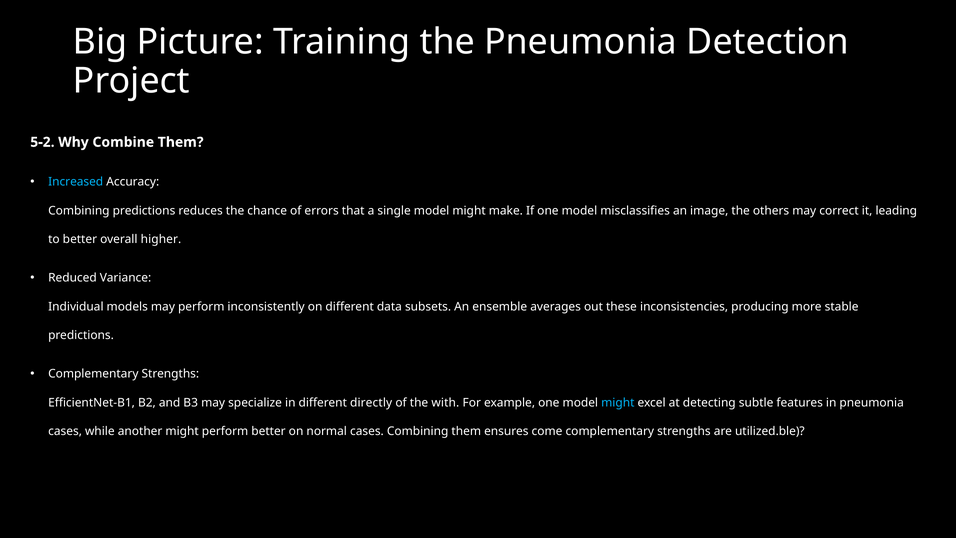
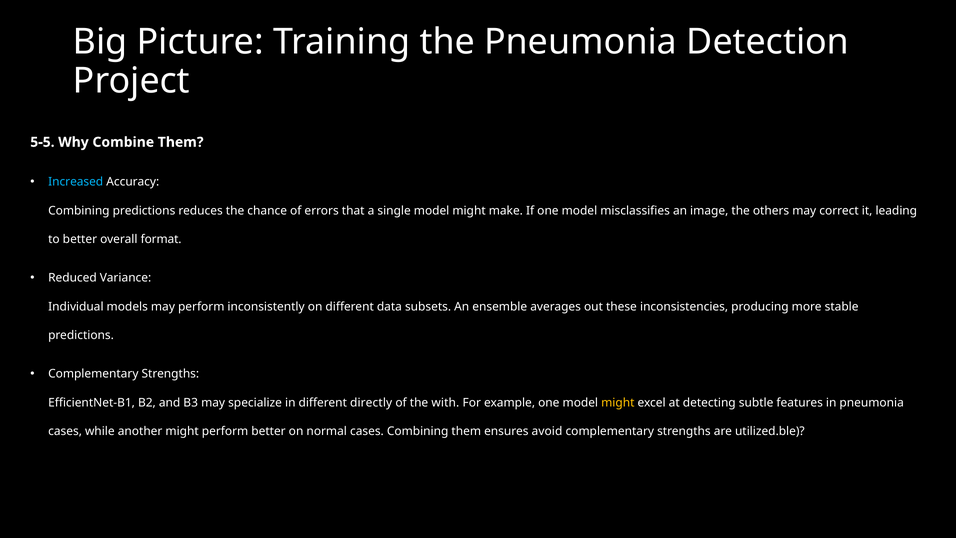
5-2: 5-2 -> 5-5 (42, 142)
higher: higher -> format (161, 239)
might colour: light blue -> yellow (618, 402)
come: come -> avoid (547, 431)
